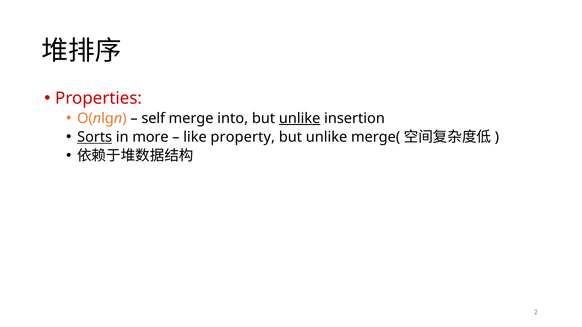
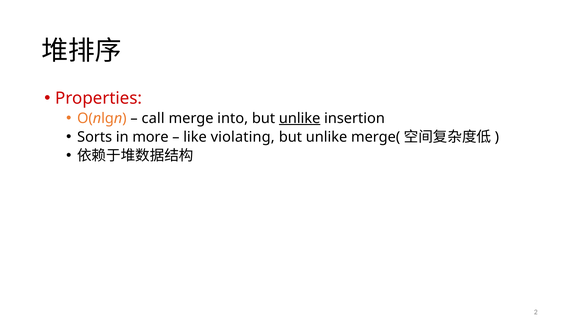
self: self -> call (153, 118)
Sorts underline: present -> none (95, 137)
property: property -> violating (243, 137)
